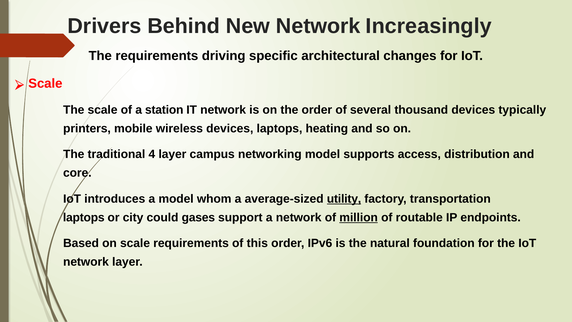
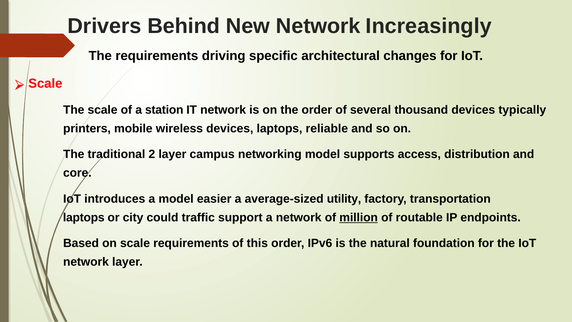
heating: heating -> reliable (327, 129)
4: 4 -> 2 (152, 154)
whom: whom -> easier (214, 199)
utility underline: present -> none (344, 199)
gases: gases -> traffic (198, 217)
